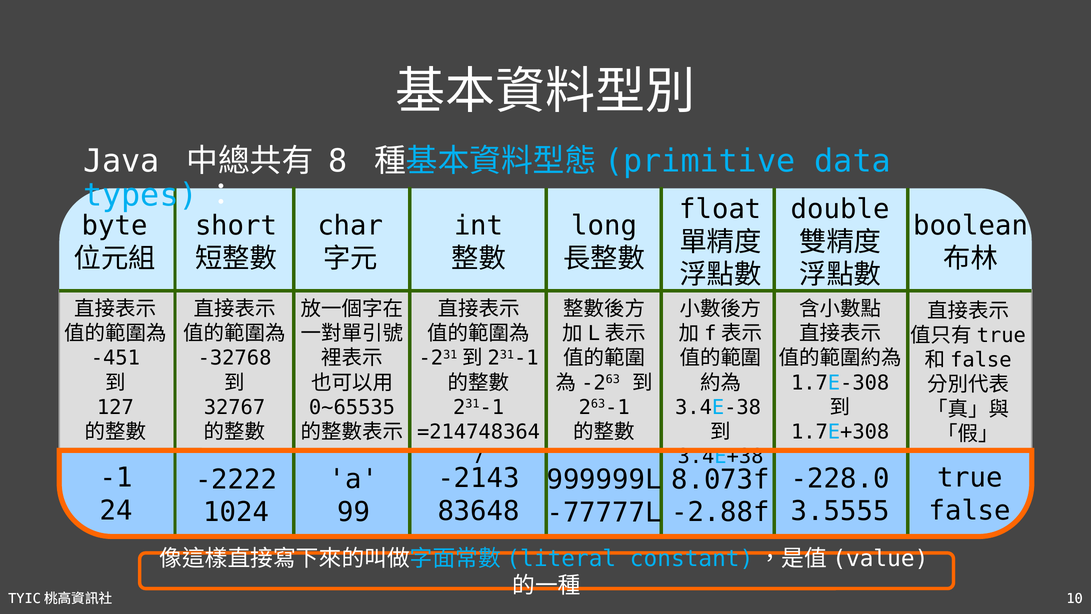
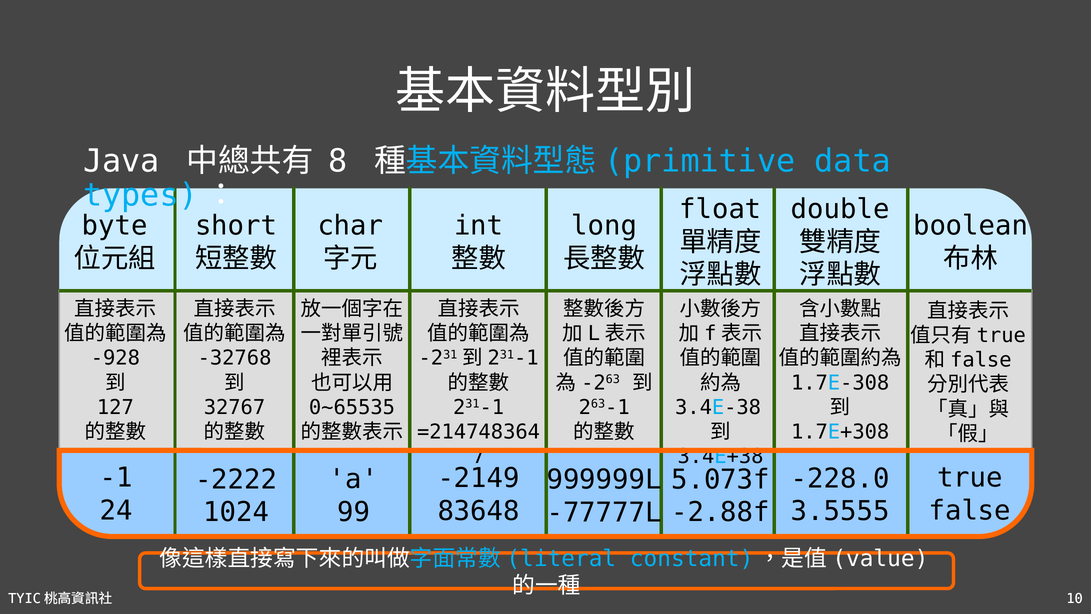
-451: -451 -> -928 (115, 358)
-2143: -2143 -> -2149 (479, 478)
8.073f: 8.073f -> 5.073f (720, 479)
